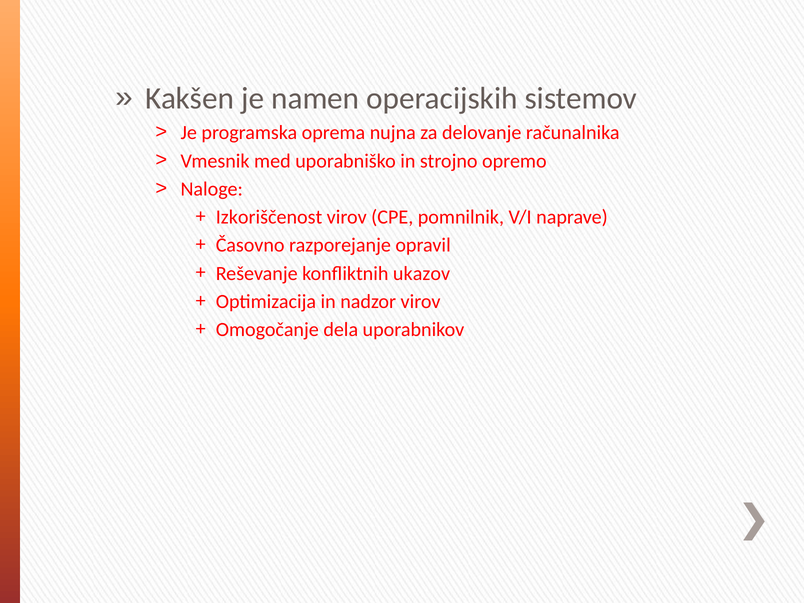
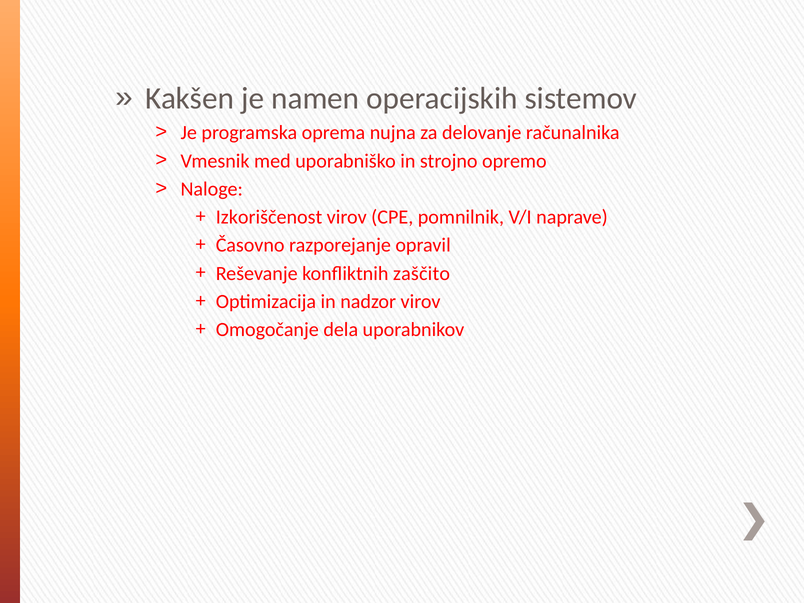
ukazov: ukazov -> zaščito (422, 273)
